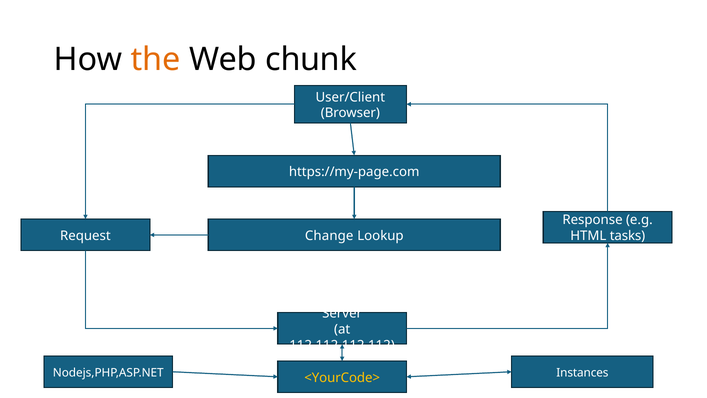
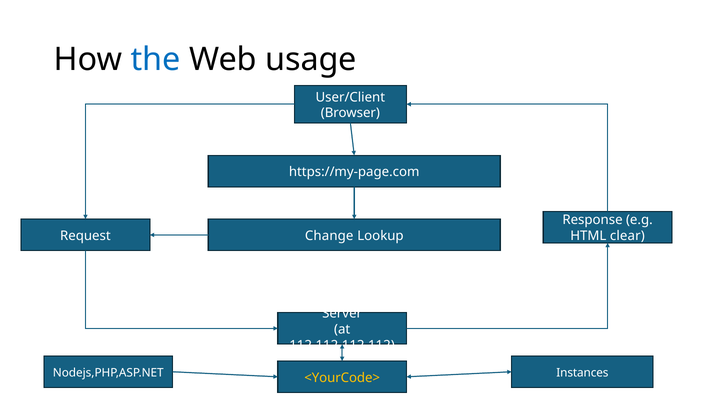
the colour: orange -> blue (156, 59)
chunk: chunk -> usage (311, 59)
tasks: tasks -> clear (627, 236)
